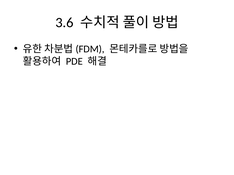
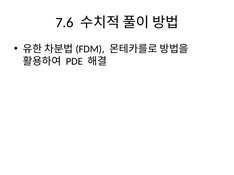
3.6: 3.6 -> 7.6 (64, 23)
